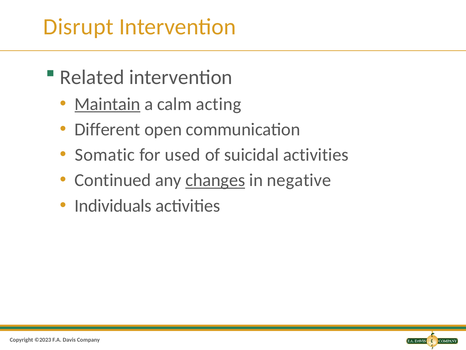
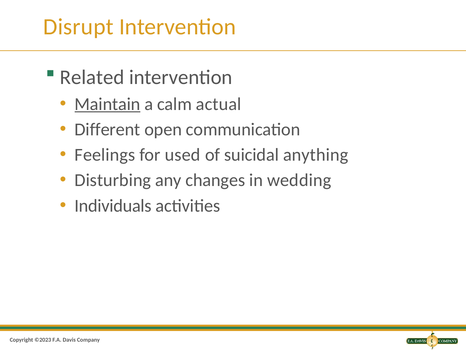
acting: acting -> actual (219, 104)
Somatic: Somatic -> Feelings (105, 155)
suicidal activities: activities -> anything (316, 155)
Continued: Continued -> Disturbing (113, 180)
changes underline: present -> none (215, 180)
negative: negative -> wedding (299, 180)
